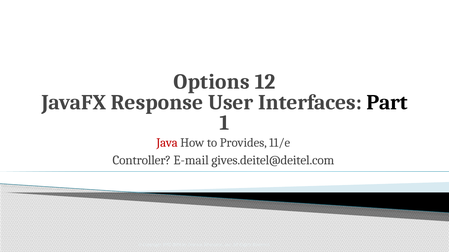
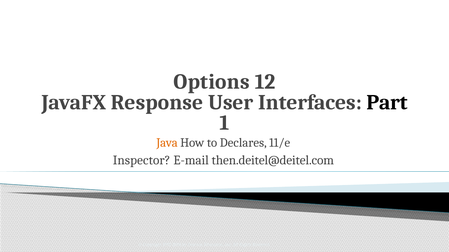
Java colour: red -> orange (167, 143)
Provides: Provides -> Declares (243, 143)
Controller: Controller -> Inspector (142, 160)
gives.deitel@deitel.com: gives.deitel@deitel.com -> then.deitel@deitel.com (273, 160)
